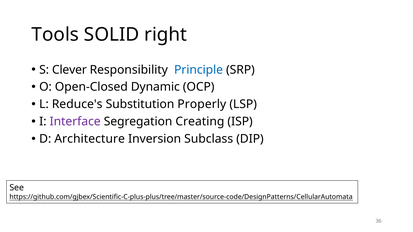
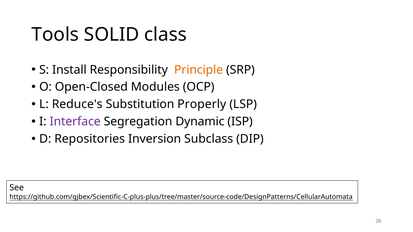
right: right -> class (166, 35)
Clever: Clever -> Install (69, 70)
Principle colour: blue -> orange (199, 70)
Dynamic: Dynamic -> Modules (155, 87)
Creating: Creating -> Dynamic (200, 122)
Architecture: Architecture -> Repositories (90, 139)
